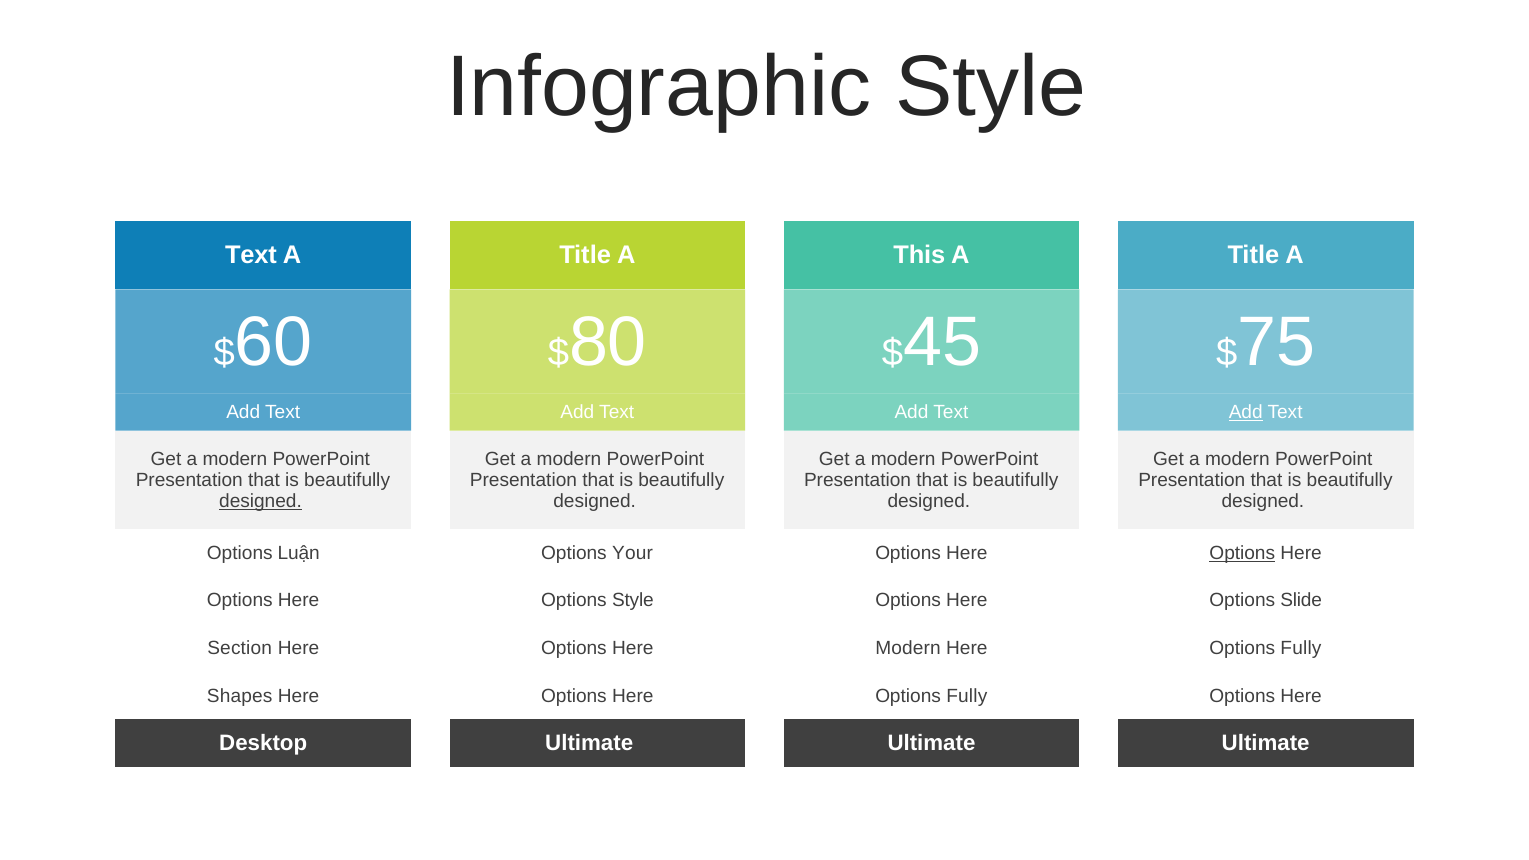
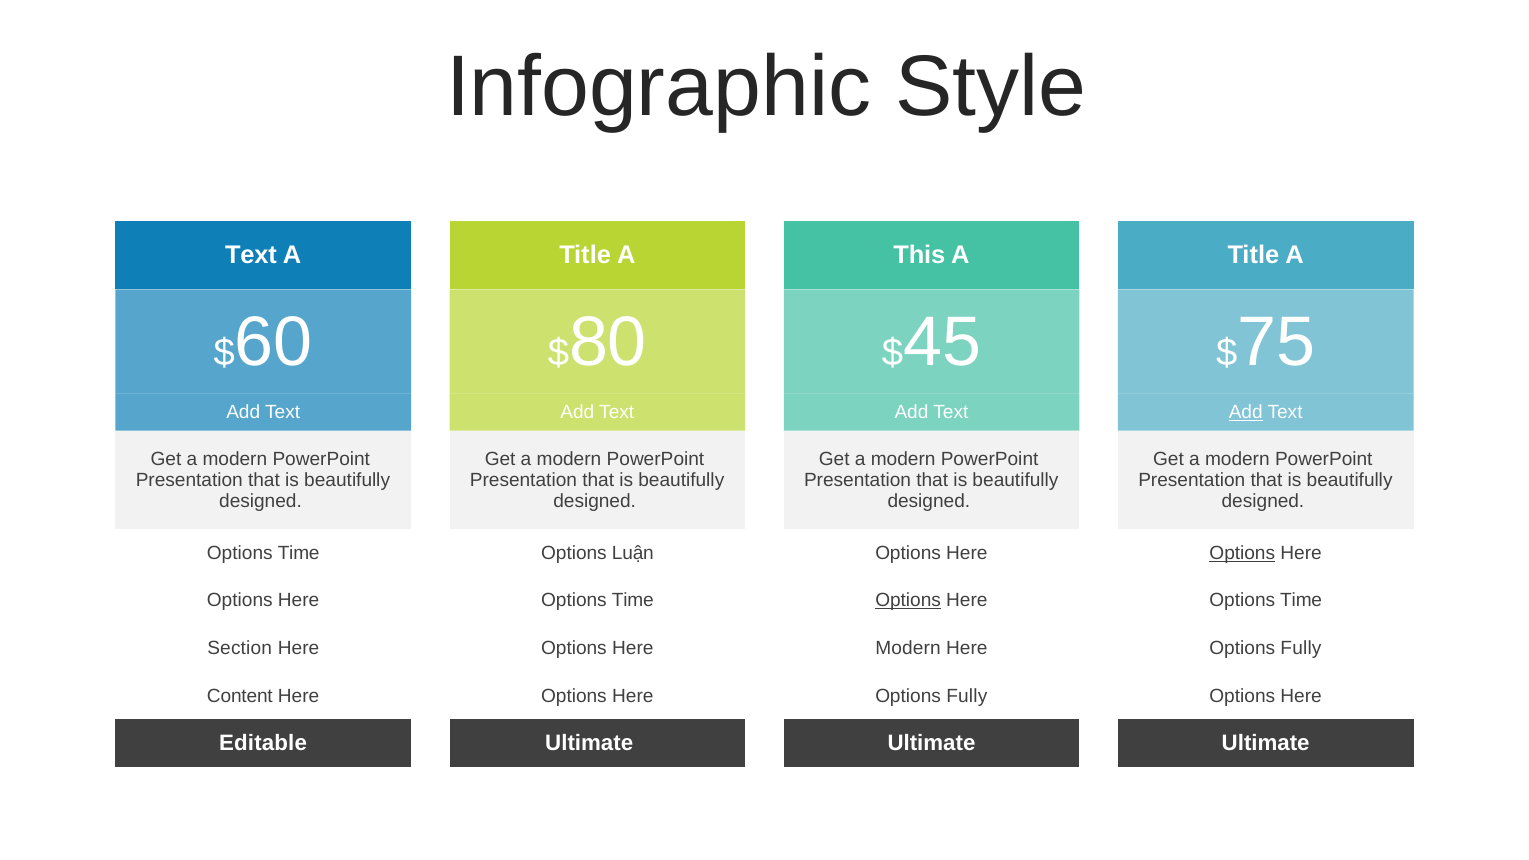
designed underline: present -> none (260, 502)
Luận: Luận -> Time (299, 553)
Your: Your -> Luận (633, 553)
Style: Style -> Time (633, 601)
Options underline: none -> present (908, 601)
Slide: Slide -> Time (1301, 601)
Shapes: Shapes -> Content (240, 696)
Desktop: Desktop -> Editable (263, 743)
